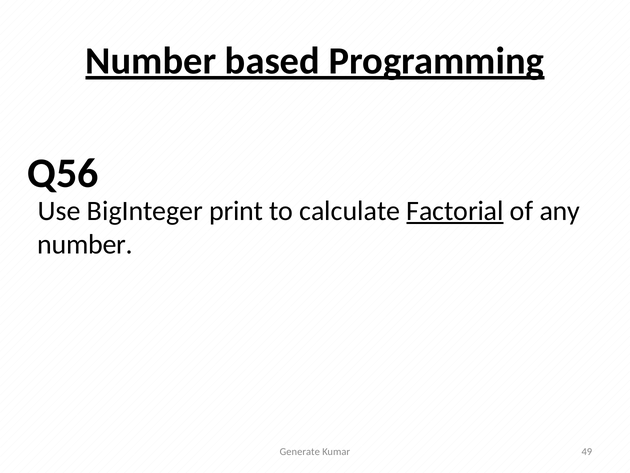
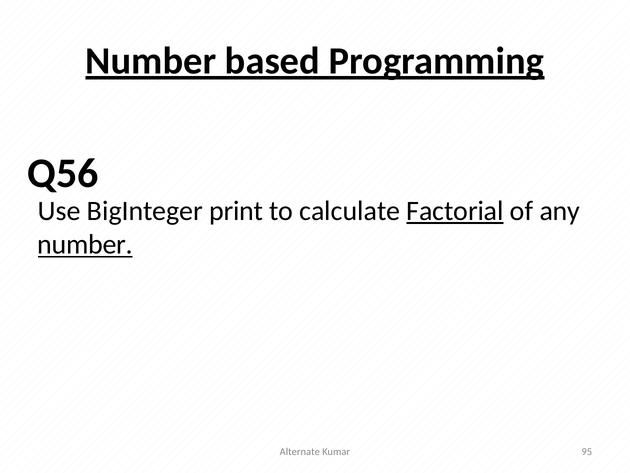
number underline: none -> present (85, 244)
Generate: Generate -> Alternate (300, 451)
49: 49 -> 95 (587, 451)
